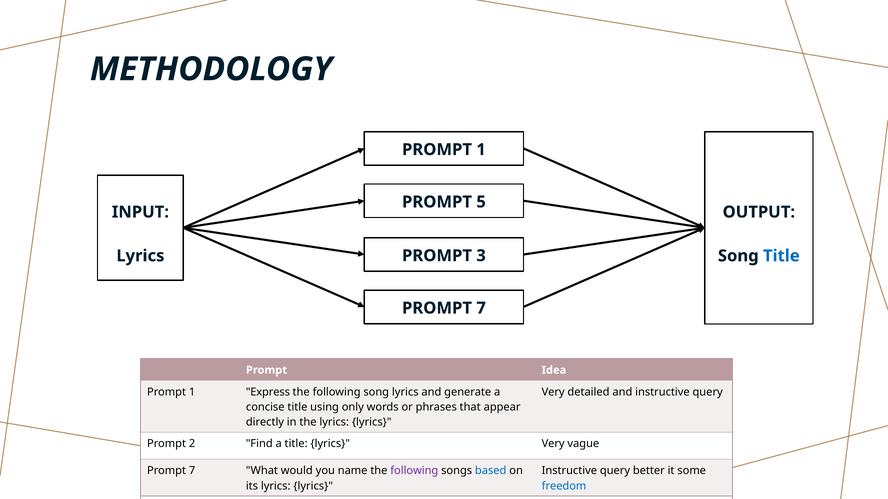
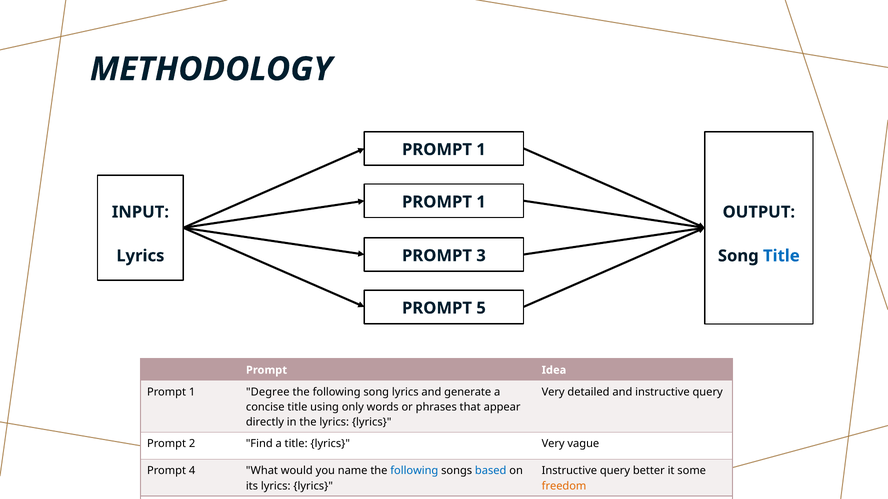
5: 5 -> 1 (481, 202)
7: 7 -> 5 (481, 308)
Express: Express -> Degree (268, 392)
7: 7 -> 4 (192, 471)
following colour: purple -> blue (414, 471)
freedom colour: blue -> orange (564, 486)
